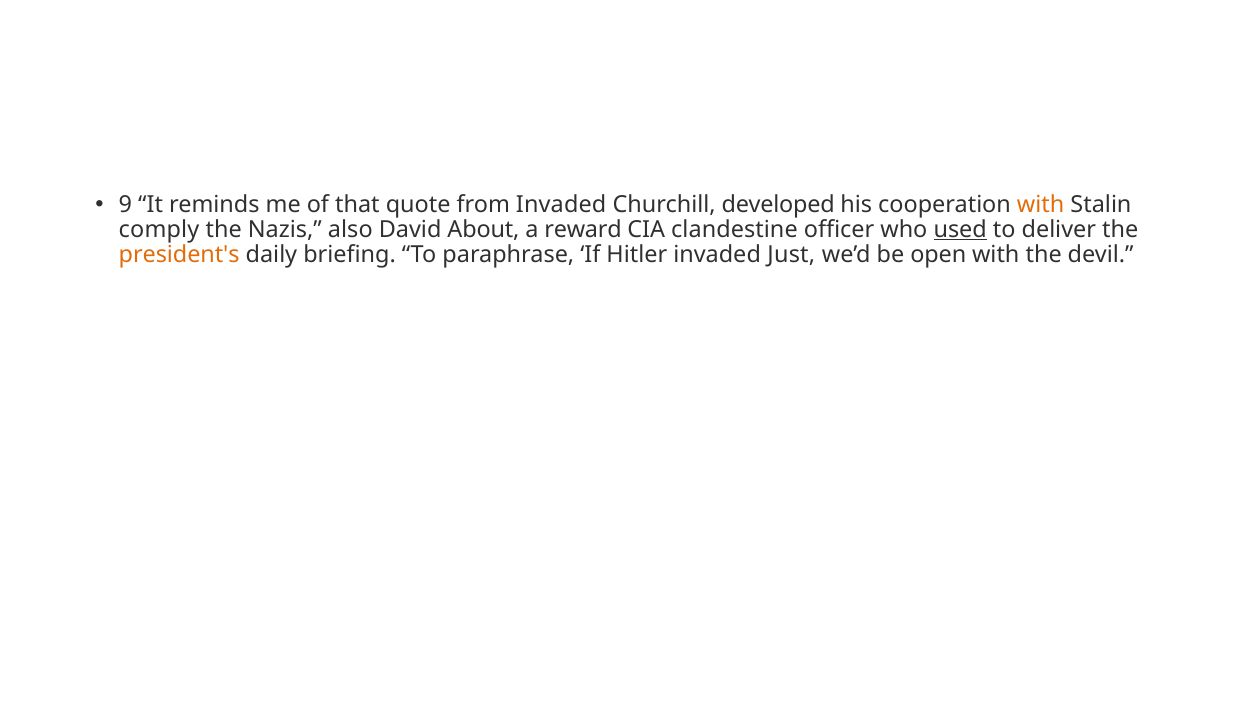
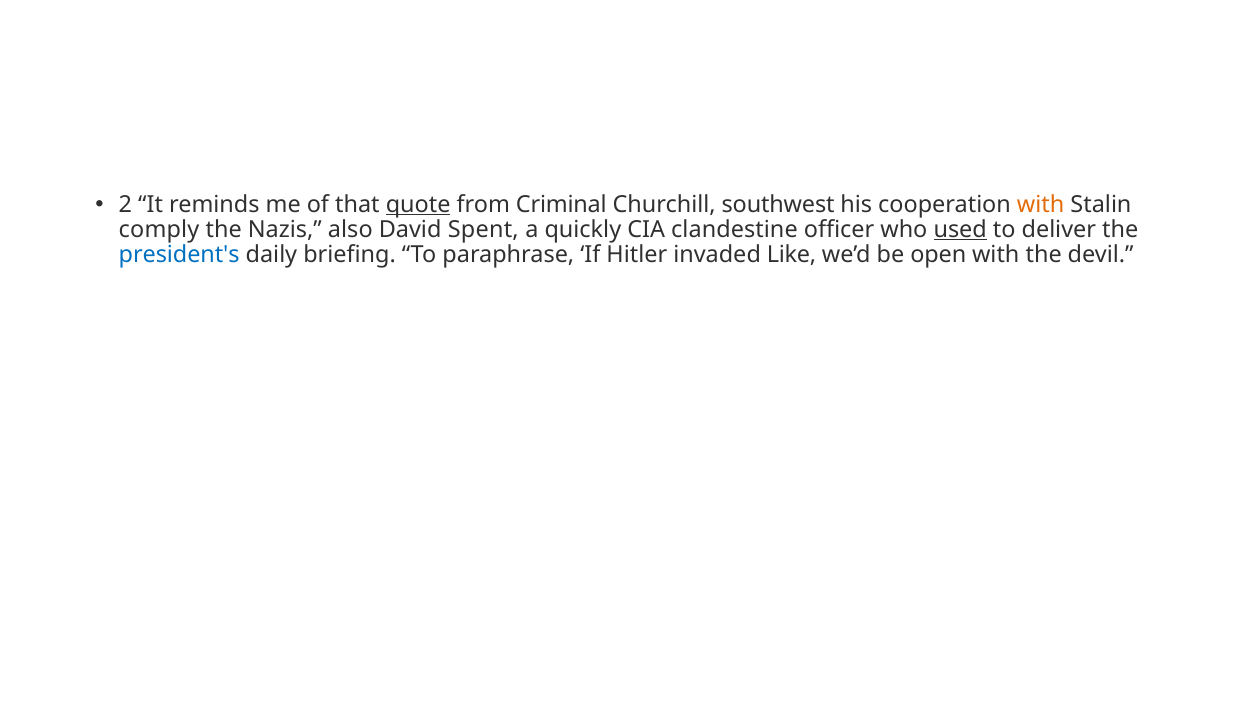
9: 9 -> 2 (125, 204)
quote underline: none -> present (418, 204)
from Invaded: Invaded -> Criminal (561, 204)
developed: developed -> southwest (778, 204)
About: About -> Spent (483, 230)
reward: reward -> quickly (583, 230)
president's colour: orange -> blue (179, 255)
Just: Just -> Like (792, 255)
